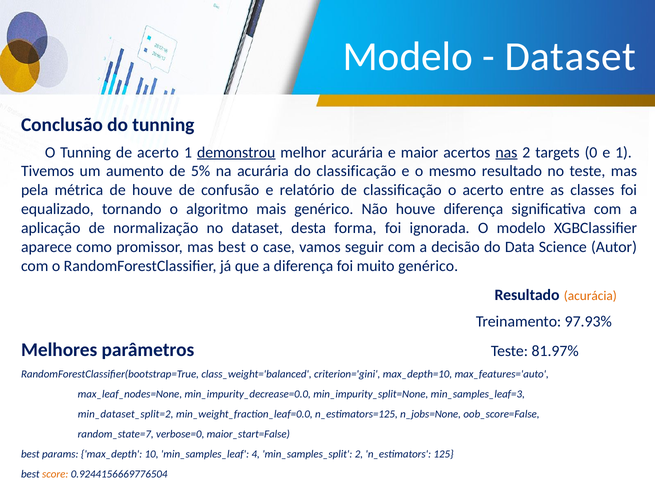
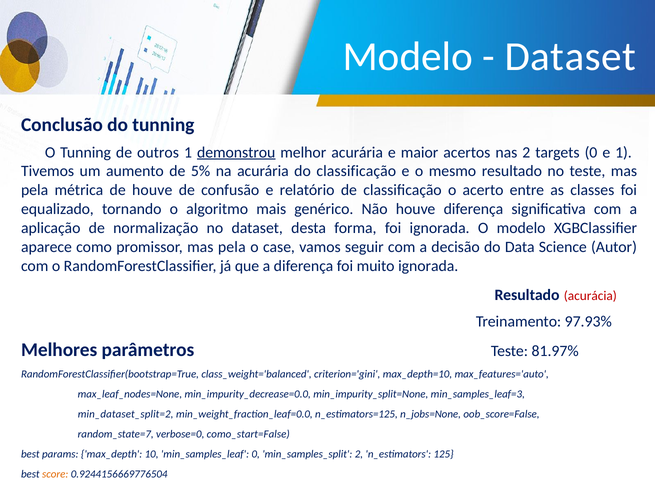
de acerto: acerto -> outros (158, 152)
nas underline: present -> none (506, 152)
promissor mas best: best -> pela (232, 247)
muito genérico: genérico -> ignorada (428, 266)
acurácia colour: orange -> red (590, 296)
maior_start=False: maior_start=False -> como_start=False (248, 434)
min_samples_leaf 4: 4 -> 0 (256, 454)
